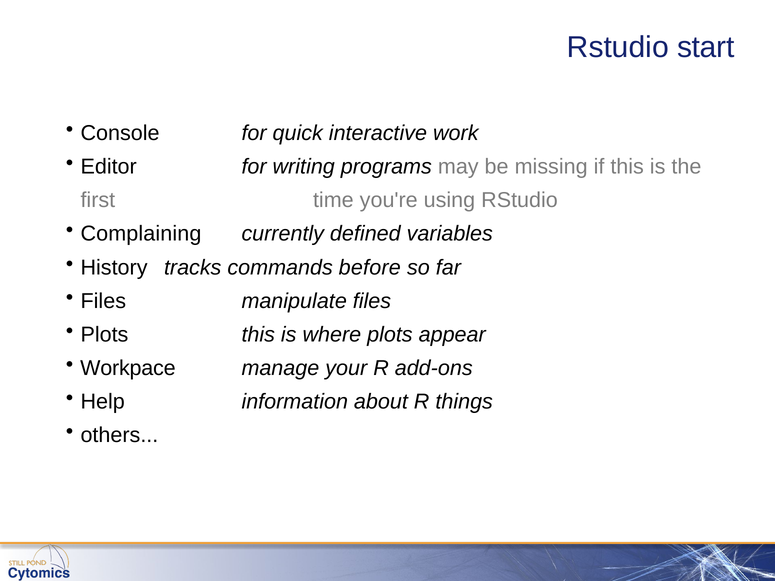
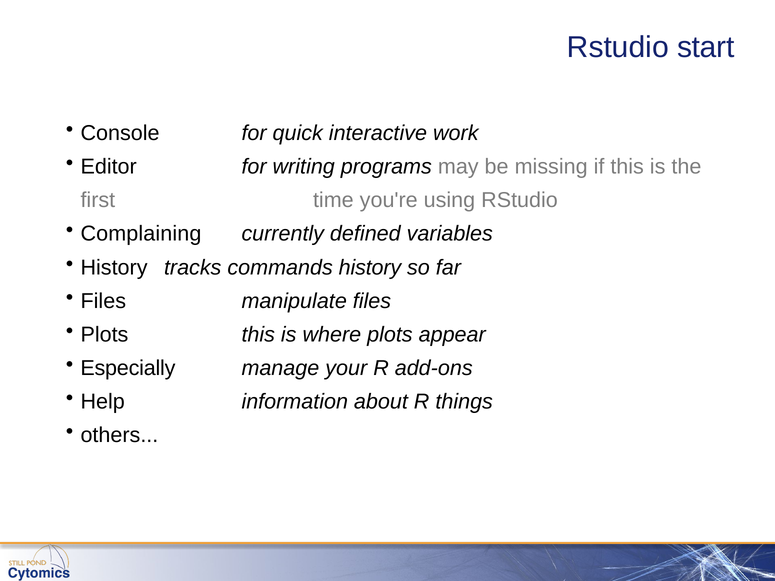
commands before: before -> history (370, 268)
Workpace: Workpace -> Especially (128, 368)
